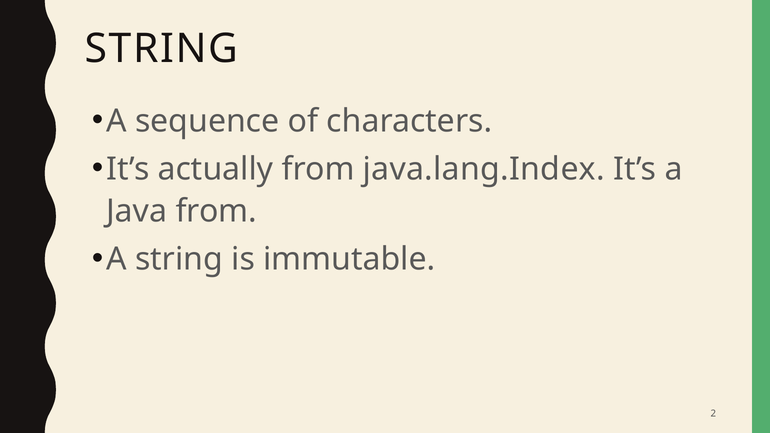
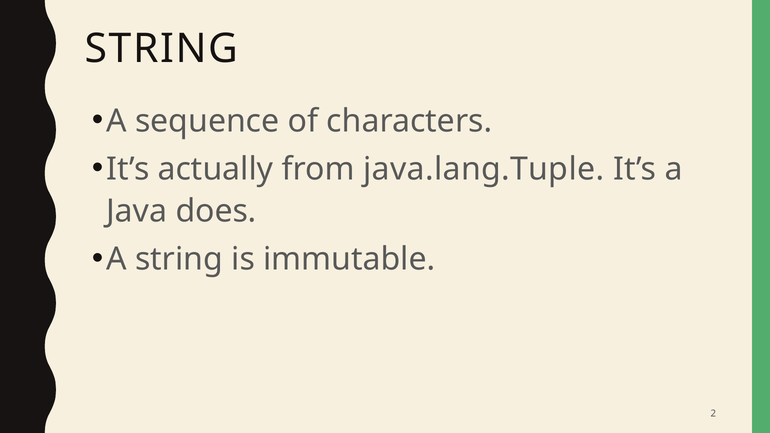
java.lang.Index: java.lang.Index -> java.lang.Tuple (484, 169)
Java from: from -> does (216, 211)
